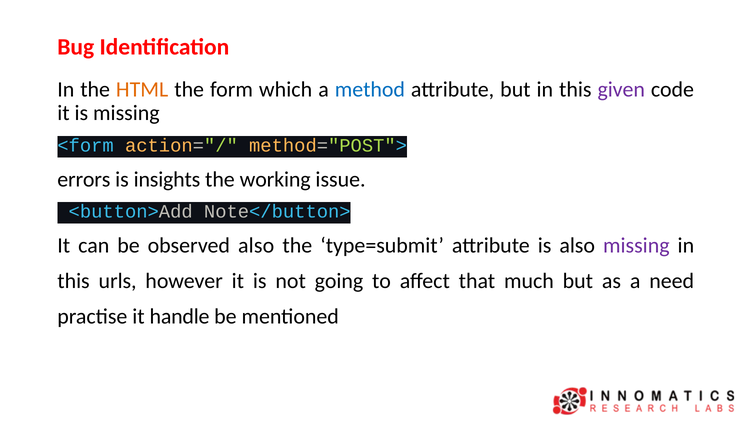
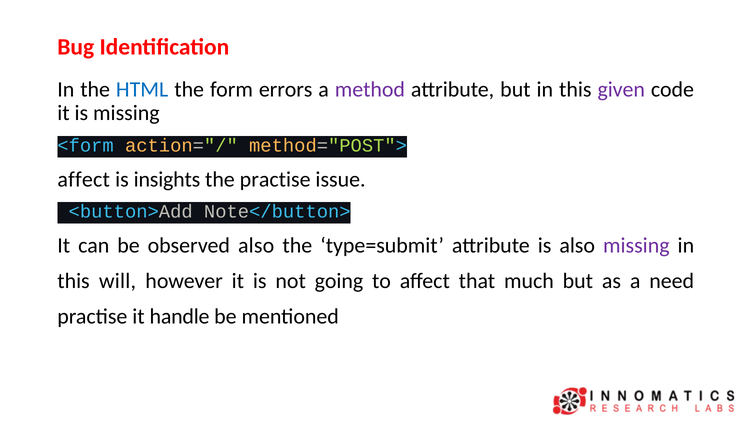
HTML colour: orange -> blue (142, 90)
which: which -> errors (286, 90)
method colour: blue -> purple (370, 90)
errors: errors -> affect (84, 179)
the working: working -> practise (275, 179)
urls: urls -> will (117, 281)
